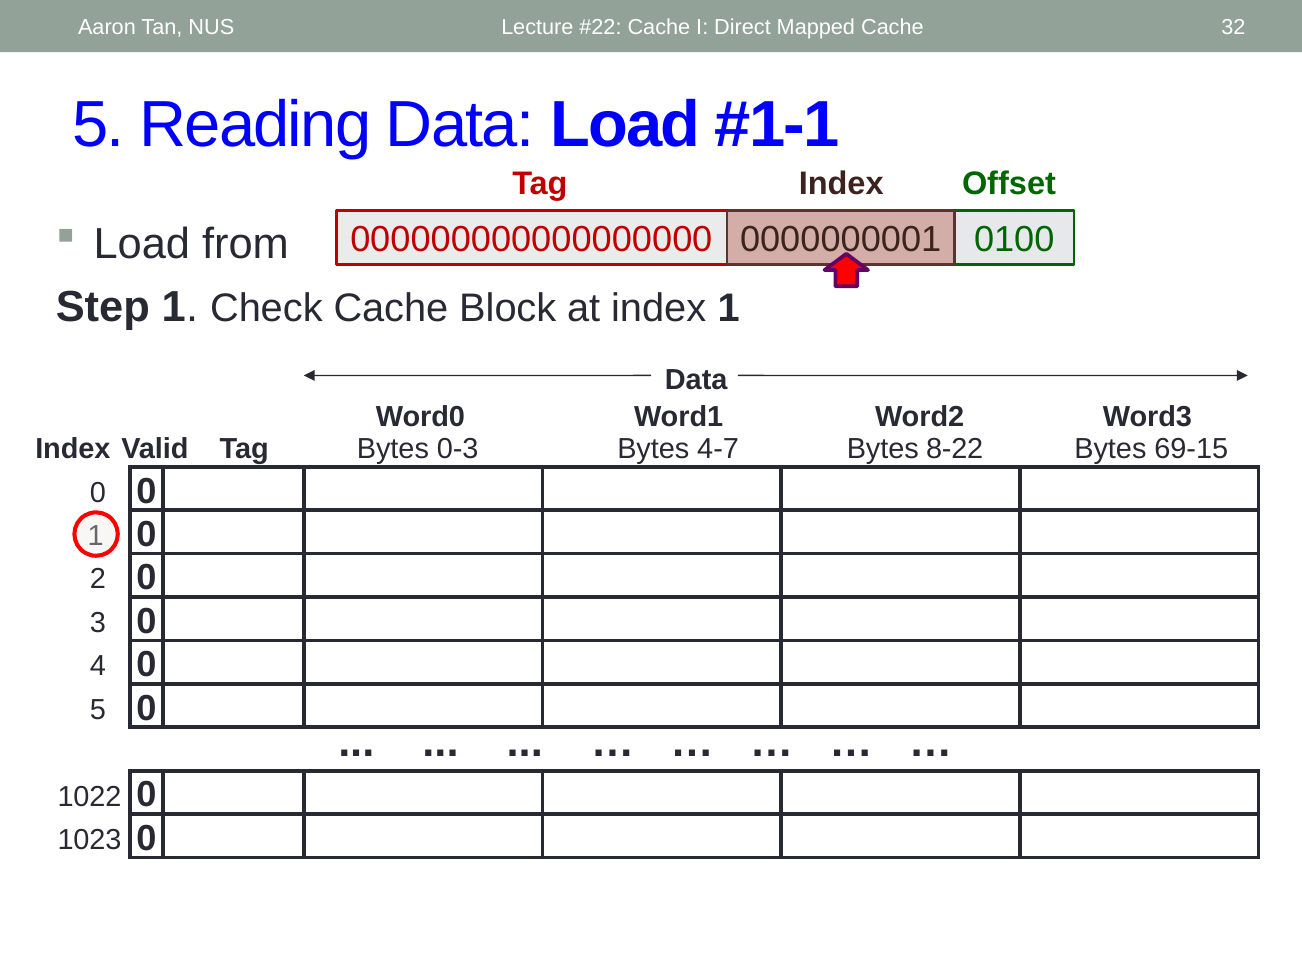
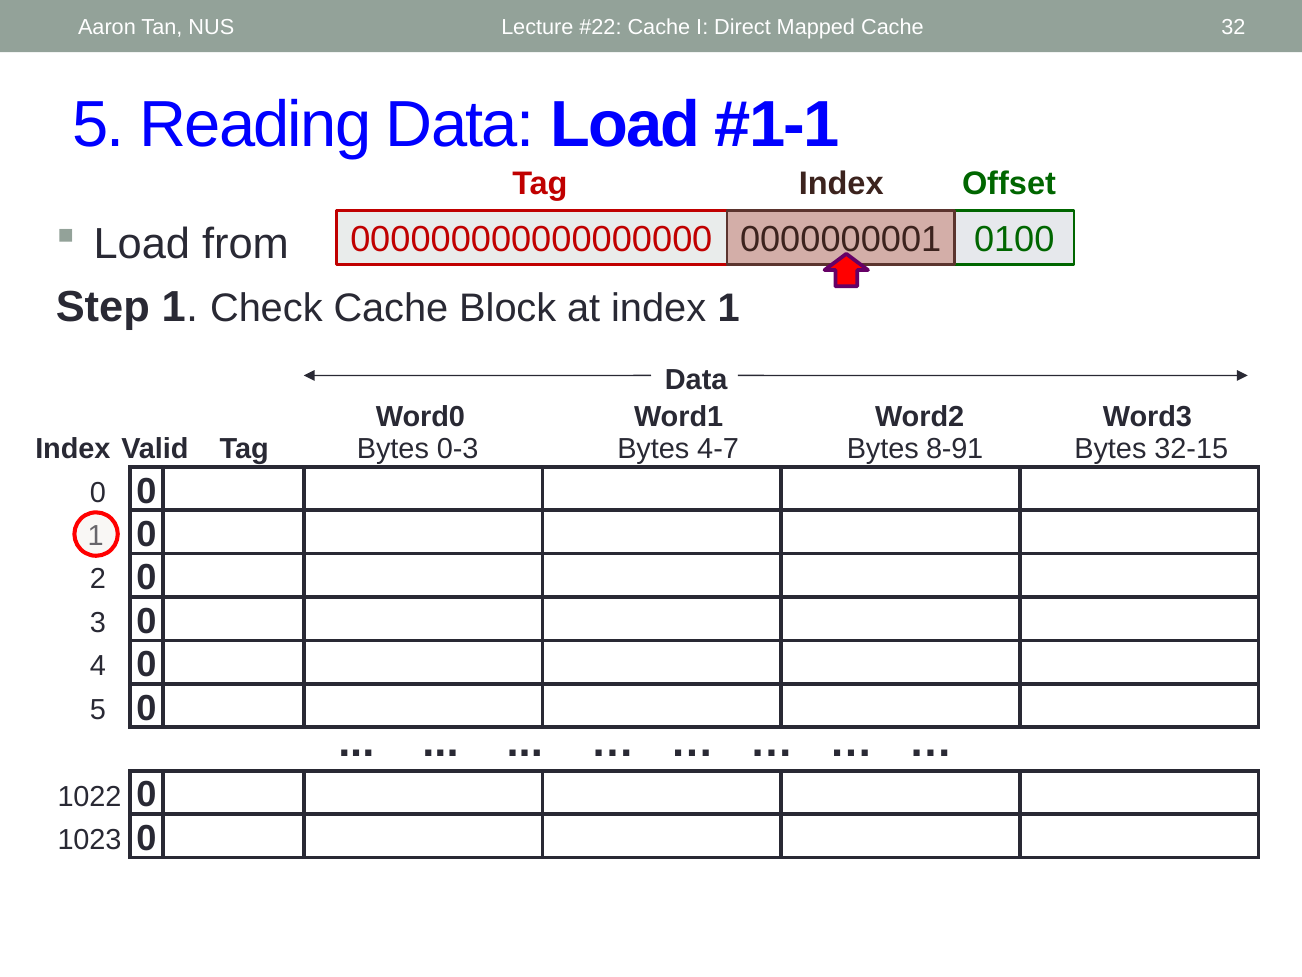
8-22: 8-22 -> 8-91 (955, 449)
69-15: 69-15 -> 32-15 (1191, 449)
